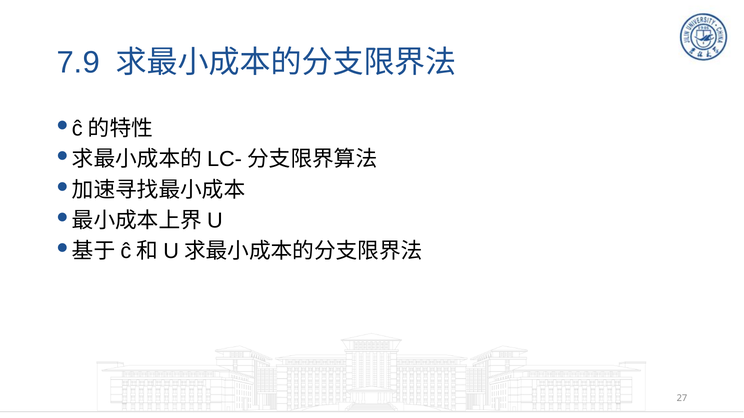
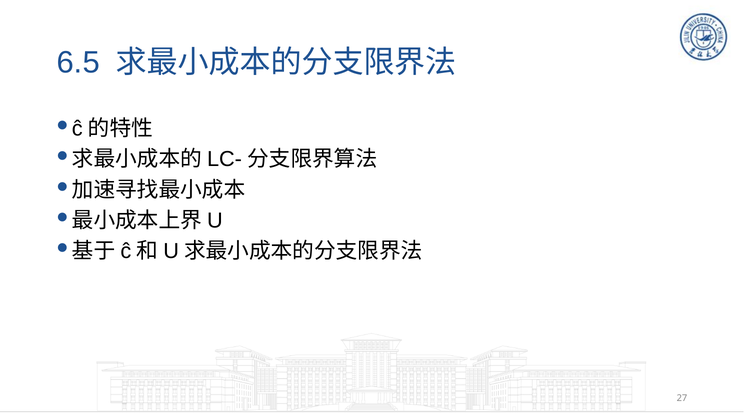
7.9: 7.9 -> 6.5 (78, 63)
